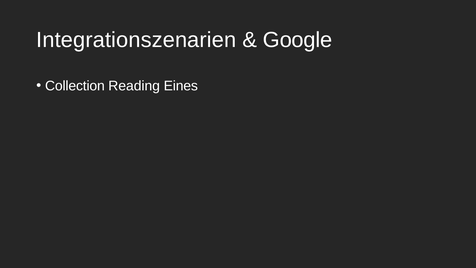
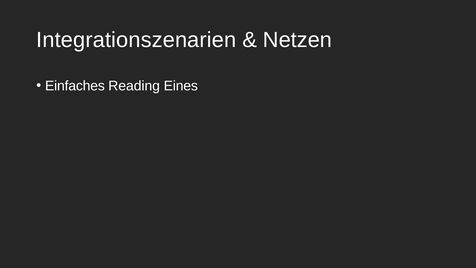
Google: Google -> Netzen (298, 40)
Collection: Collection -> Einfaches (75, 86)
